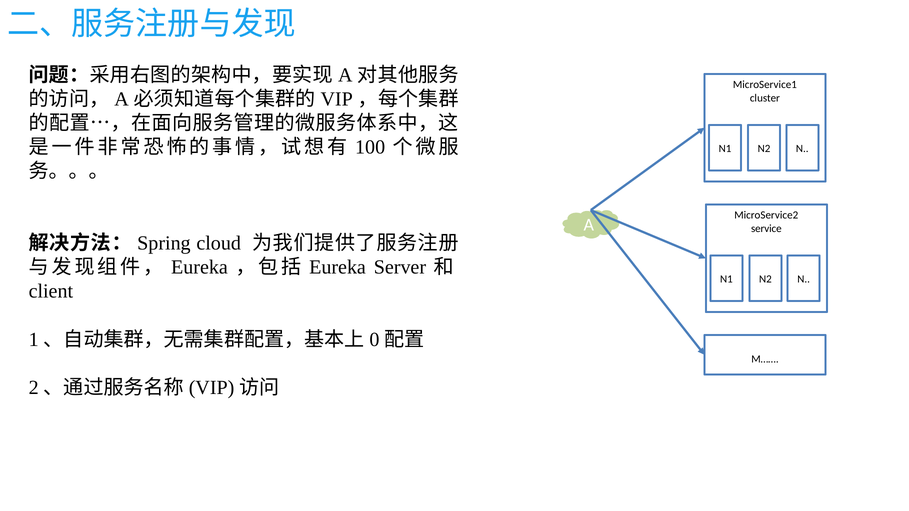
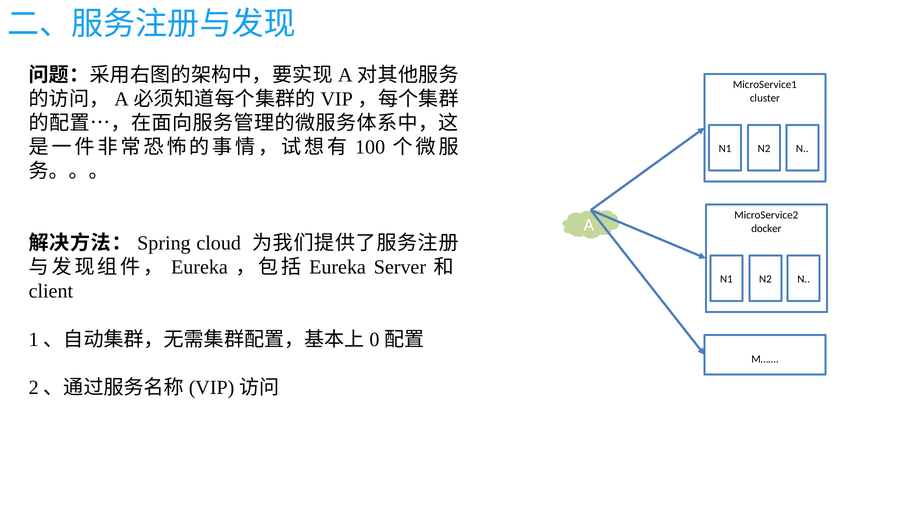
service: service -> docker (766, 229)
